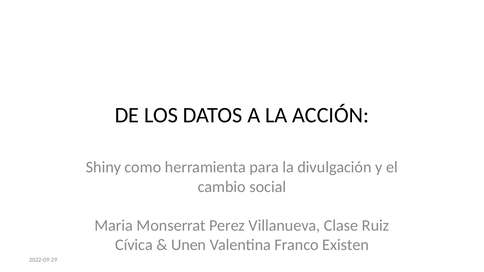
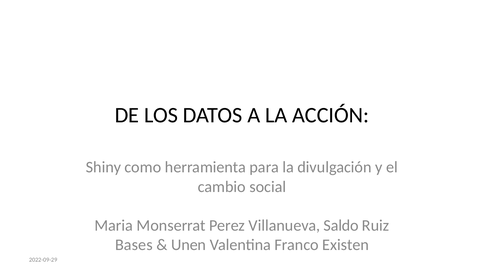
Clase: Clase -> Saldo (341, 226)
Cívica: Cívica -> Bases (134, 245)
